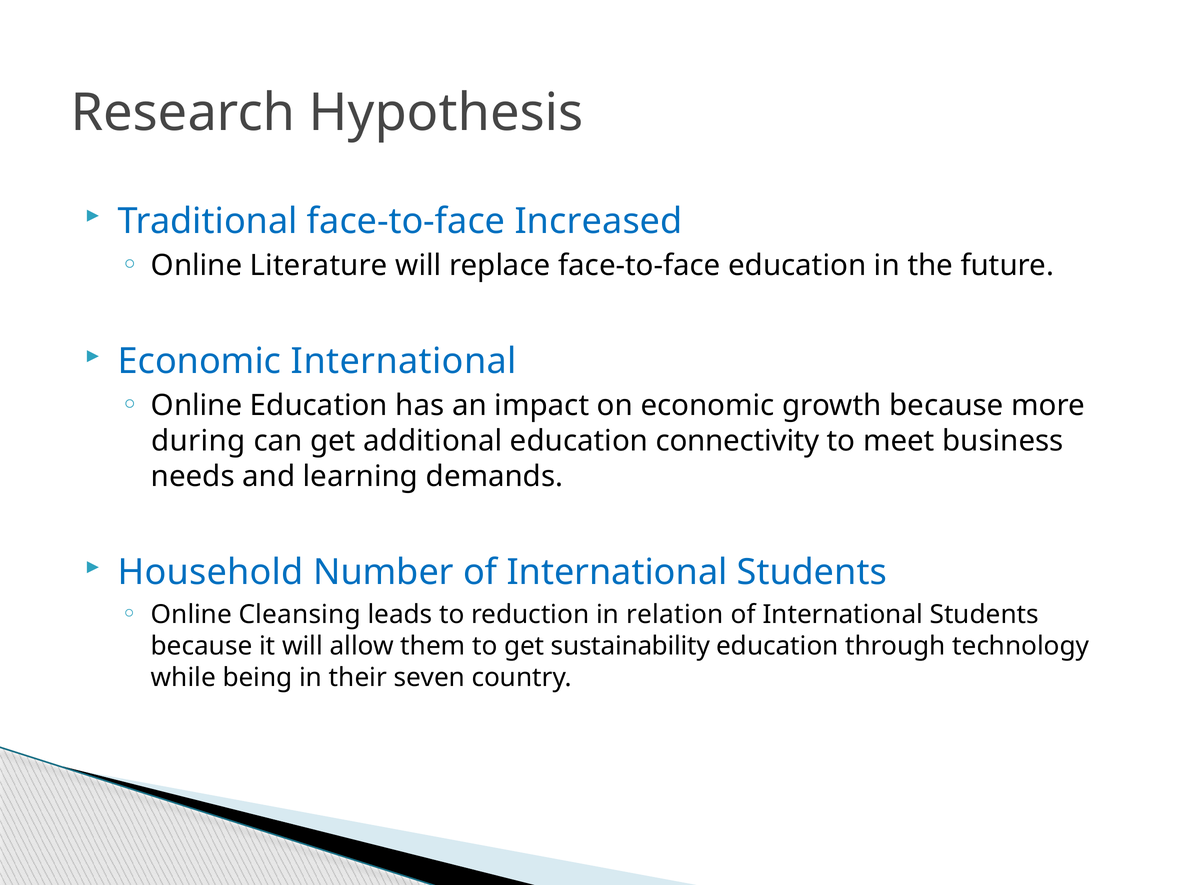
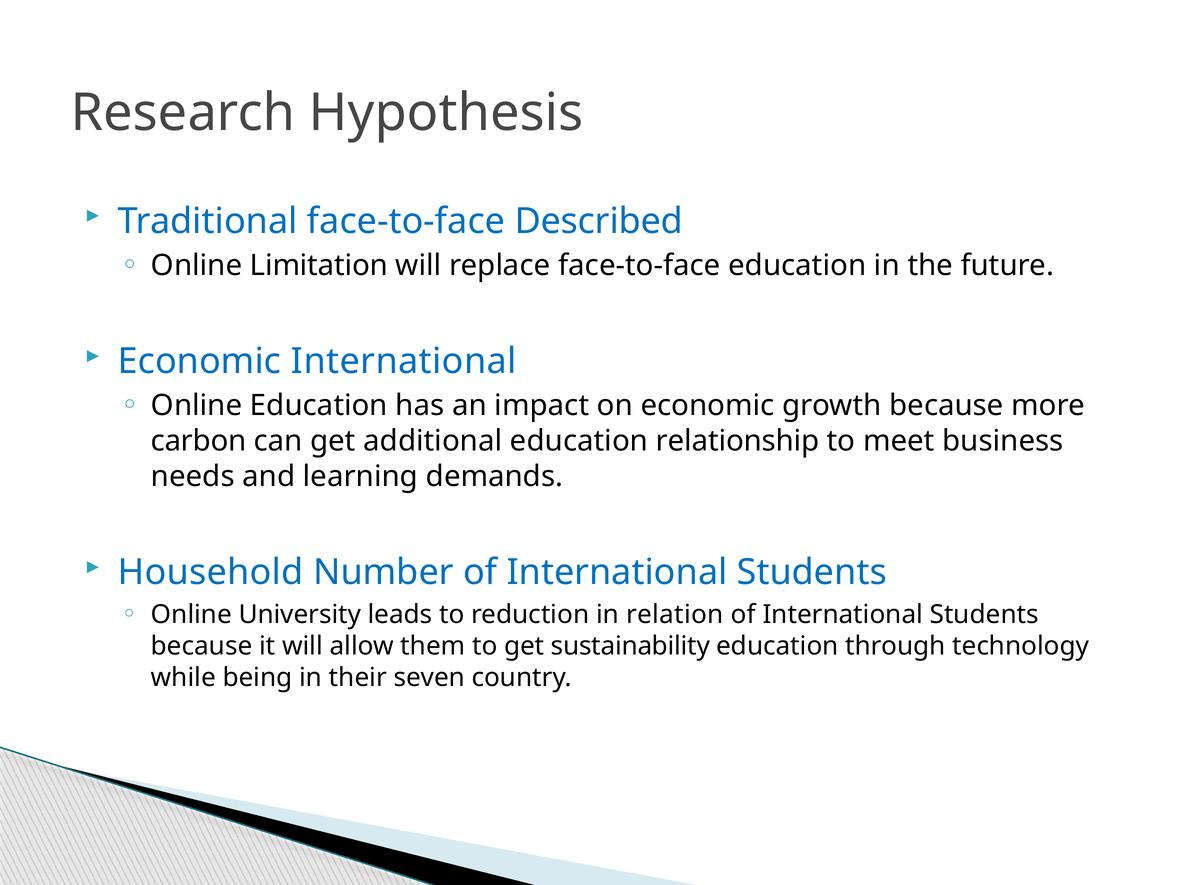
Increased: Increased -> Described (599, 221)
Literature: Literature -> Limitation (319, 266)
during: during -> carbon (199, 441)
connectivity: connectivity -> relationship (738, 441)
Cleansing: Cleansing -> University (300, 615)
